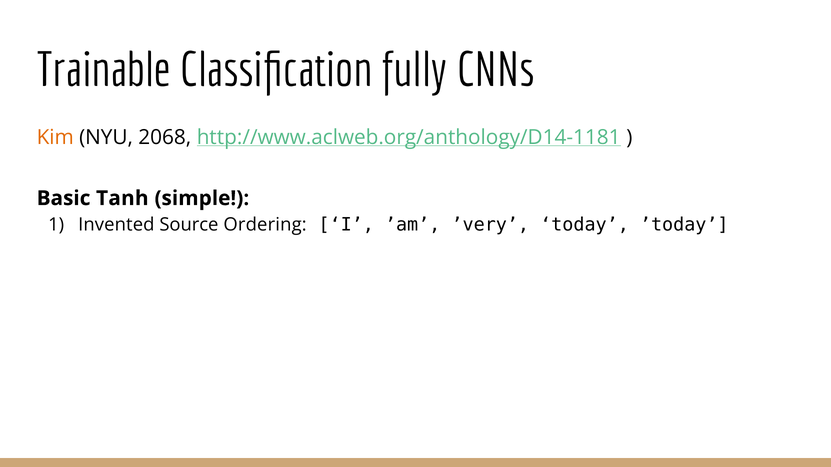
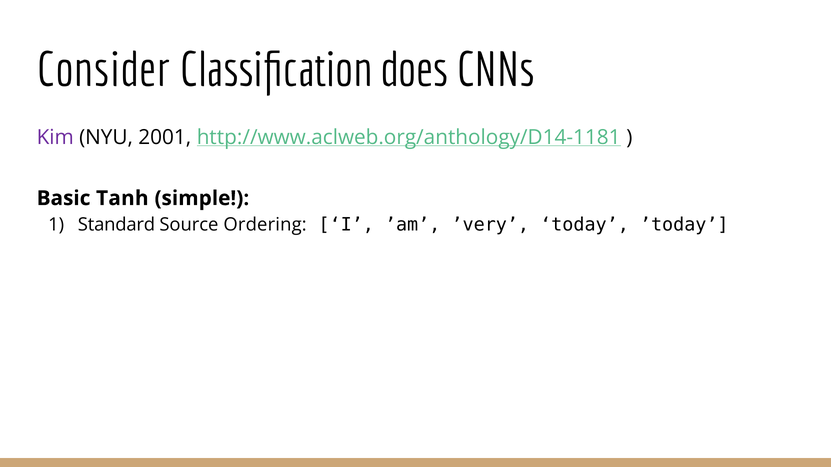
Trainable: Trainable -> Consider (103, 70)
fully: fully -> does (415, 70)
Kim colour: orange -> purple (55, 138)
2068: 2068 -> 2001 (165, 138)
Invented: Invented -> Standard (116, 225)
